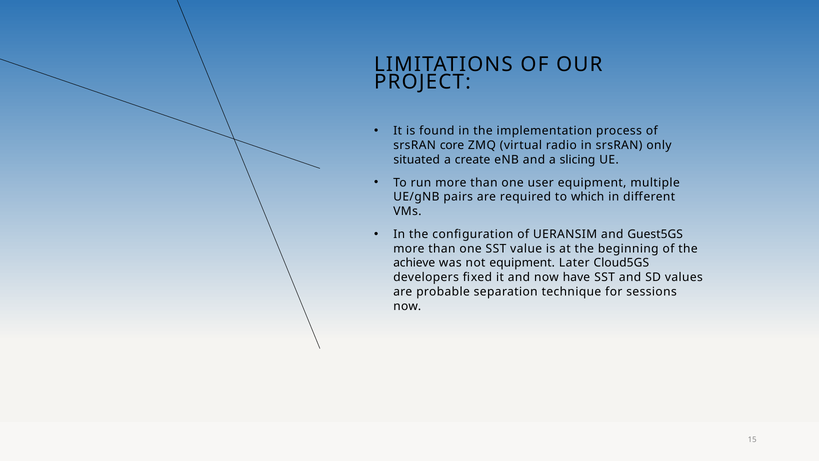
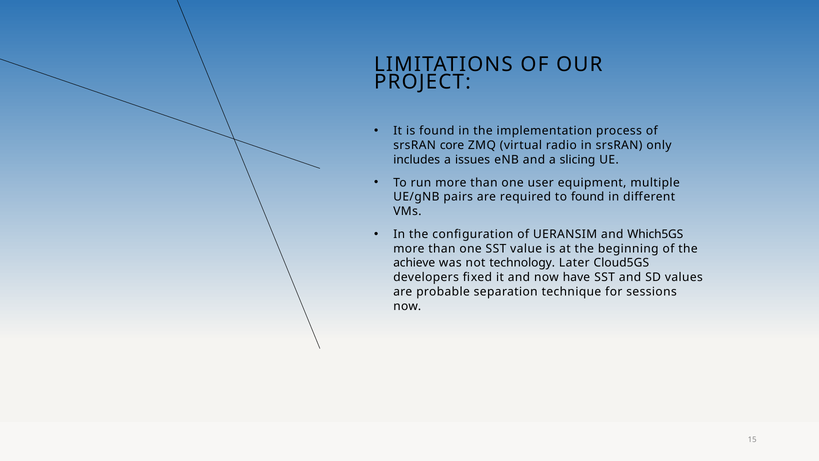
situated: situated -> includes (417, 160)
create: create -> issues (473, 160)
to which: which -> found (588, 197)
Guest5GS: Guest5GS -> Which5GS (655, 234)
not equipment: equipment -> technology (522, 263)
